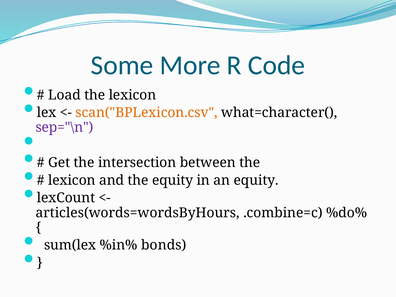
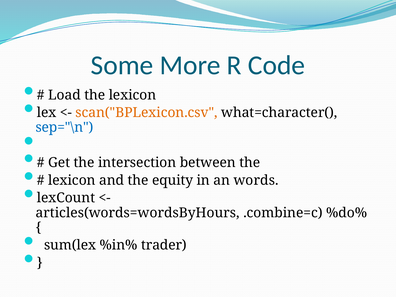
sep="\n colour: purple -> blue (65, 127)
an equity: equity -> words (256, 180)
bonds: bonds -> trader (164, 245)
